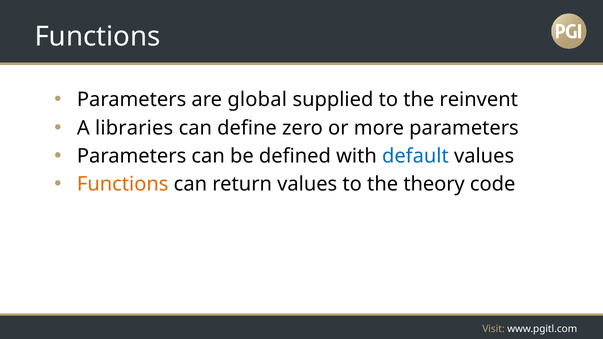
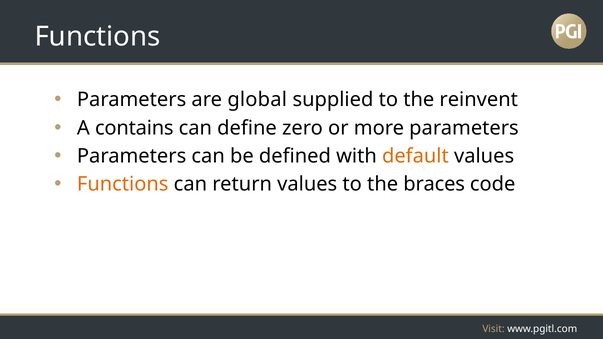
libraries: libraries -> contains (134, 128)
default colour: blue -> orange (415, 156)
theory: theory -> braces (434, 184)
